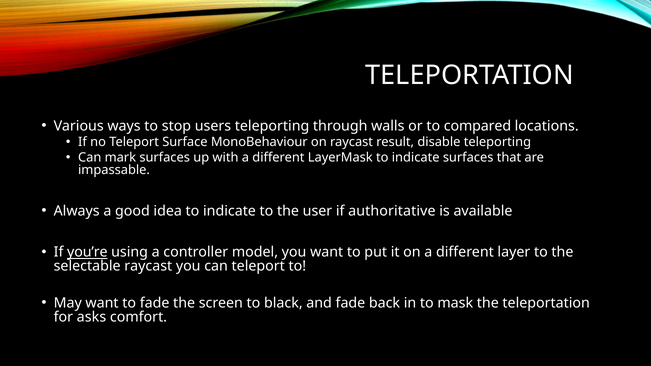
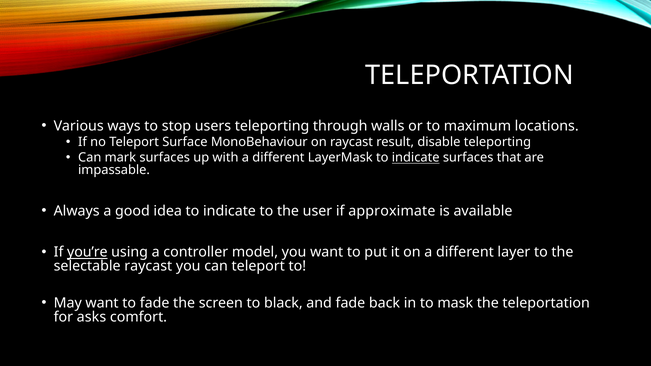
compared: compared -> maximum (477, 126)
indicate underline: none -> present (416, 158)
authoritative: authoritative -> approximate (392, 211)
